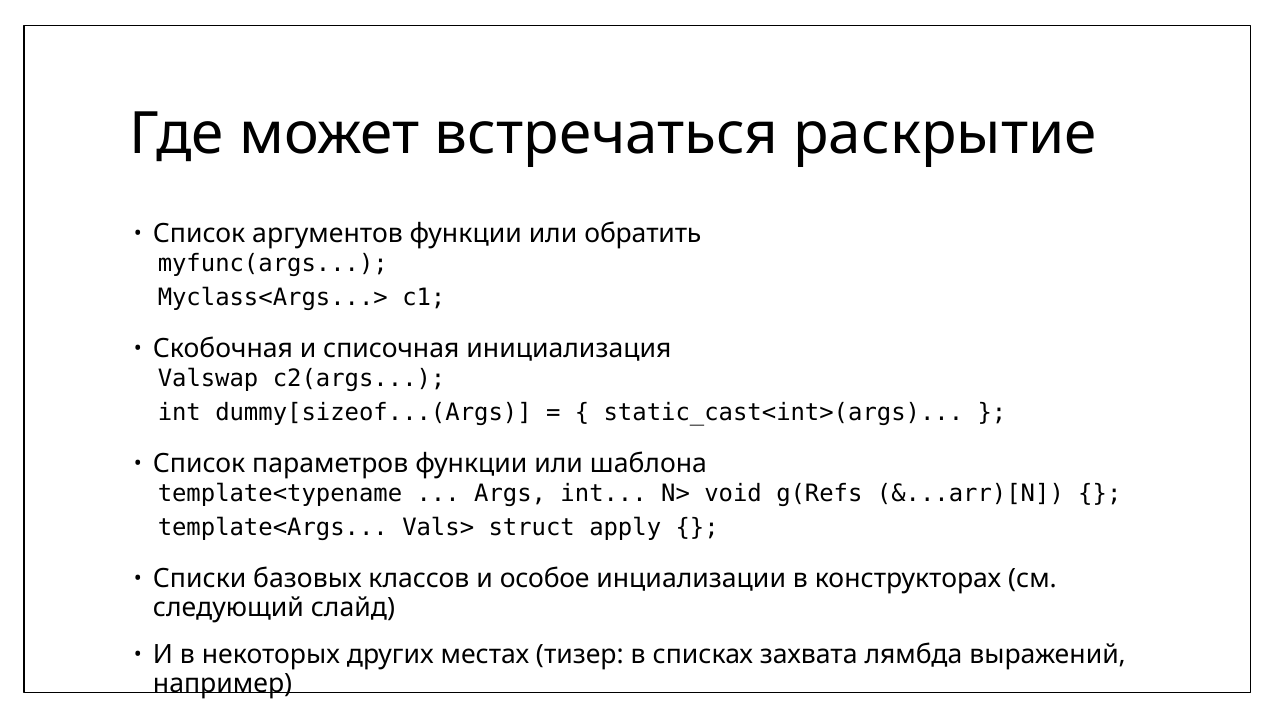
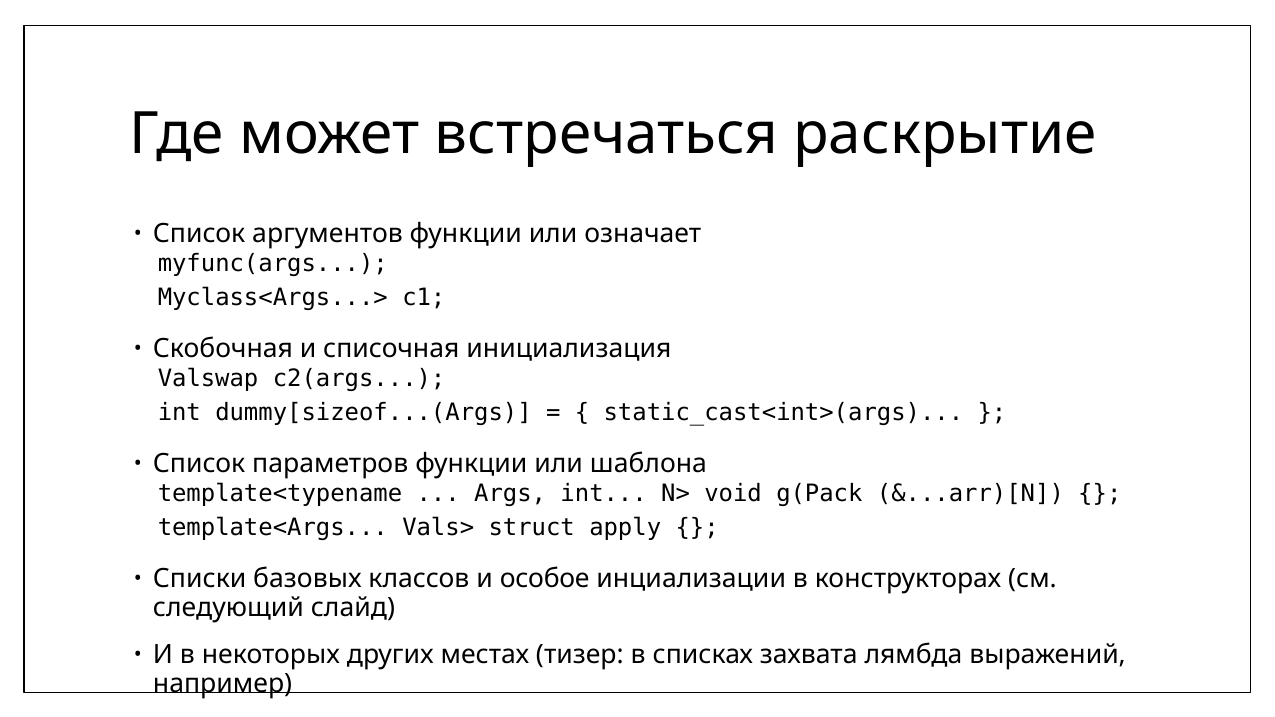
обратить: обратить -> означает (643, 234)
g(Refs: g(Refs -> g(Pack (819, 494)
